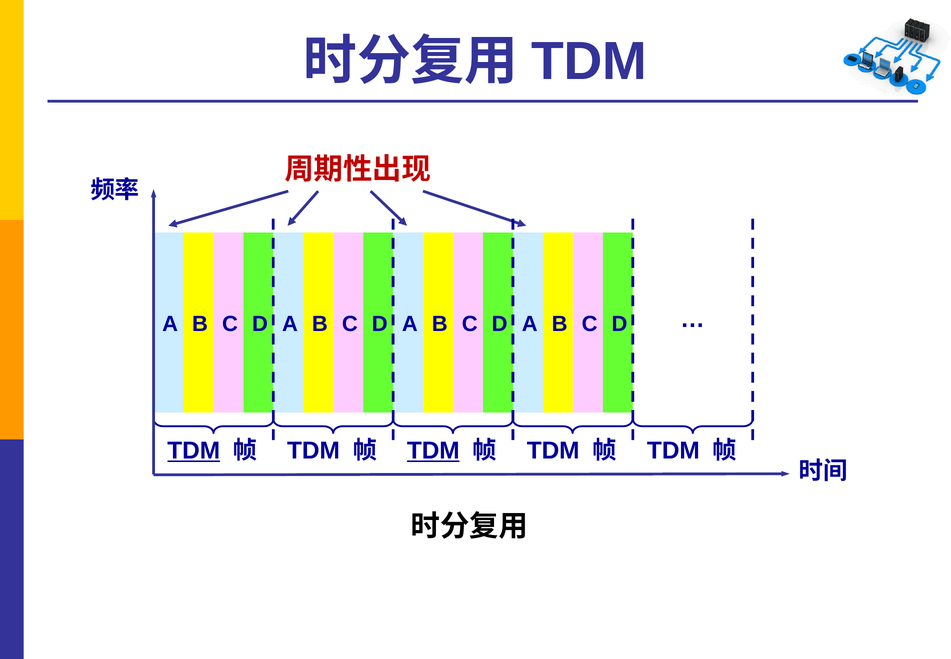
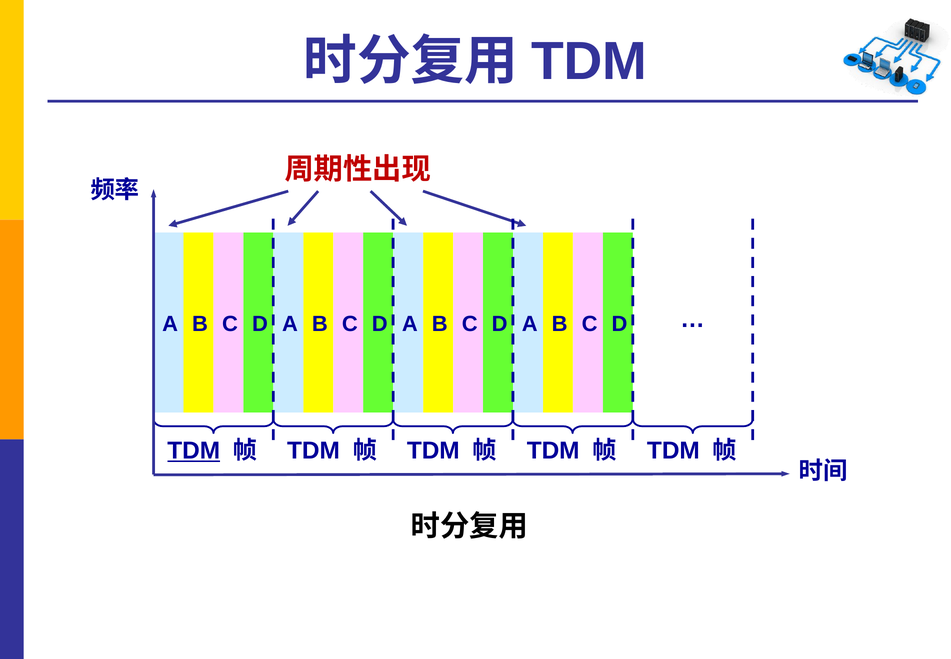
TDM underline: present -> none (433, 450)
